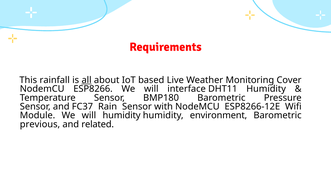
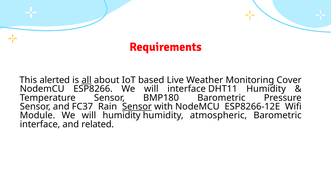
rainfall: rainfall -> alerted (55, 80)
Sensor underline: none -> present (137, 107)
environment: environment -> atmospheric (218, 116)
previous: previous -> interface (40, 124)
